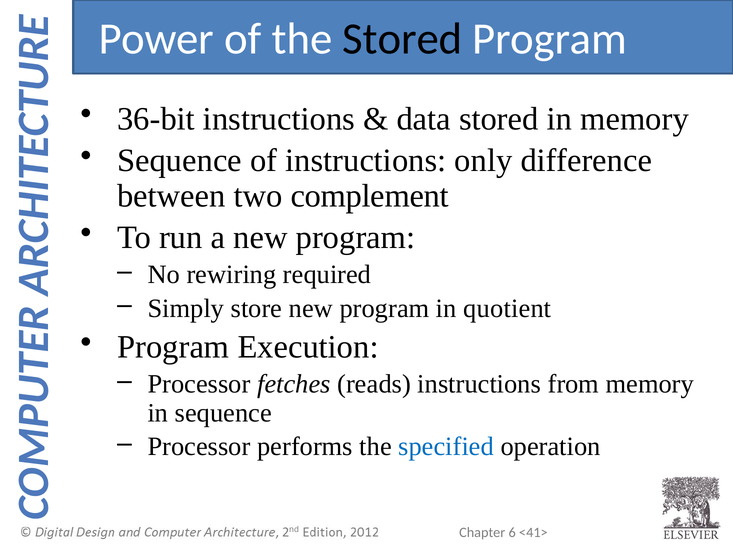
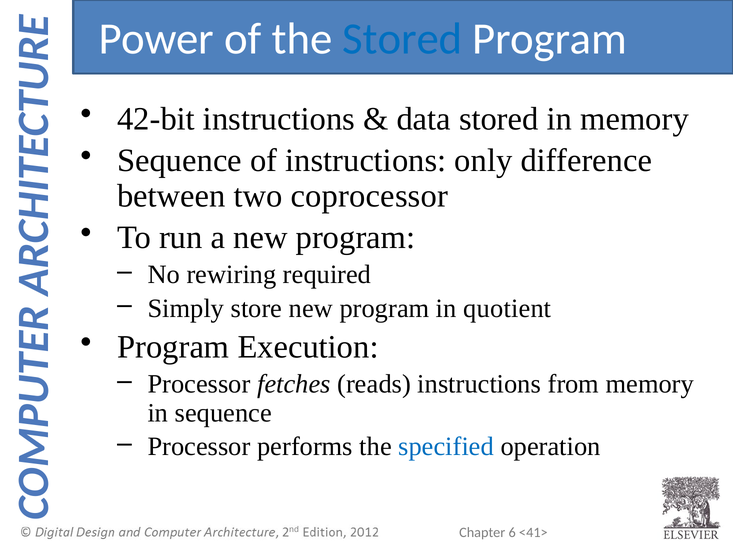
Stored colour: black -> blue (402, 39)
36-bit: 36-bit -> 42-bit (156, 119)
complement: complement -> coprocessor (369, 196)
